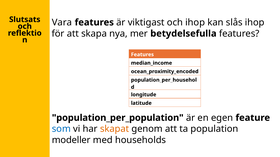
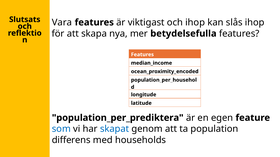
population_per_population: population_per_population -> population_per_prediktera (118, 118)
skapat colour: orange -> blue (115, 129)
modeller: modeller -> differens (71, 141)
